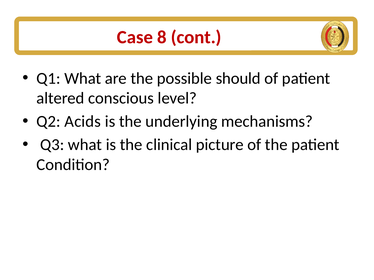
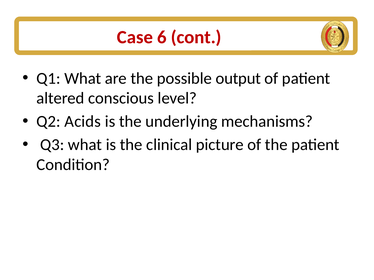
8: 8 -> 6 (162, 37)
should: should -> output (238, 78)
